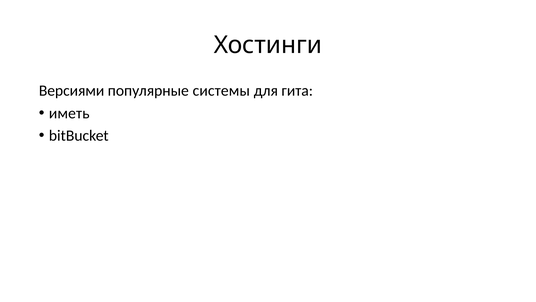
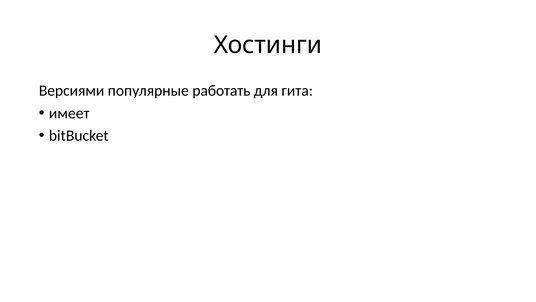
системы: системы -> работать (221, 91)
иметь: иметь -> имеет (69, 113)
